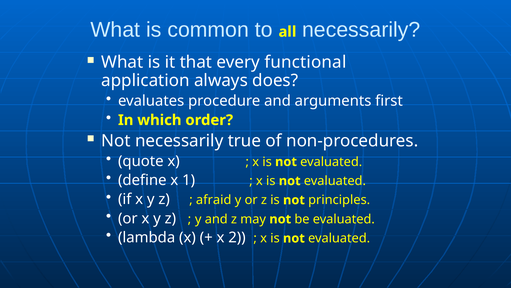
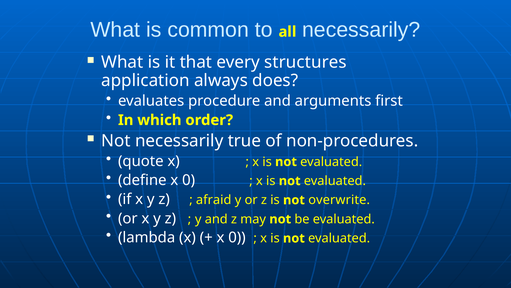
functional: functional -> structures (305, 62)
define x 1: 1 -> 0 (189, 180)
principles: principles -> overwrite (339, 200)
2: 2 -> 0 (237, 237)
